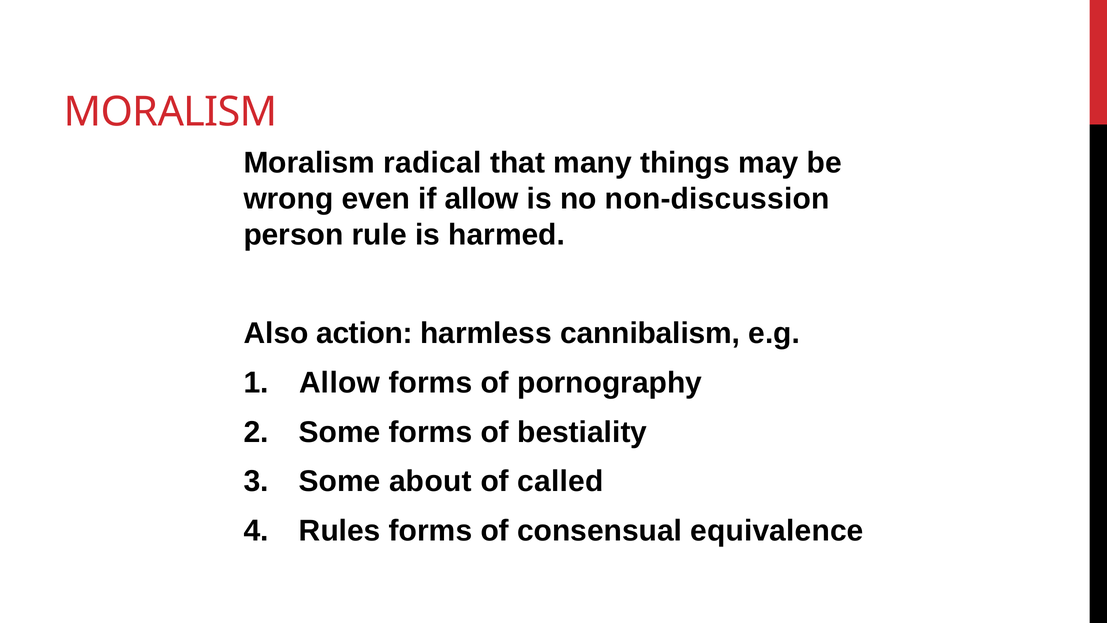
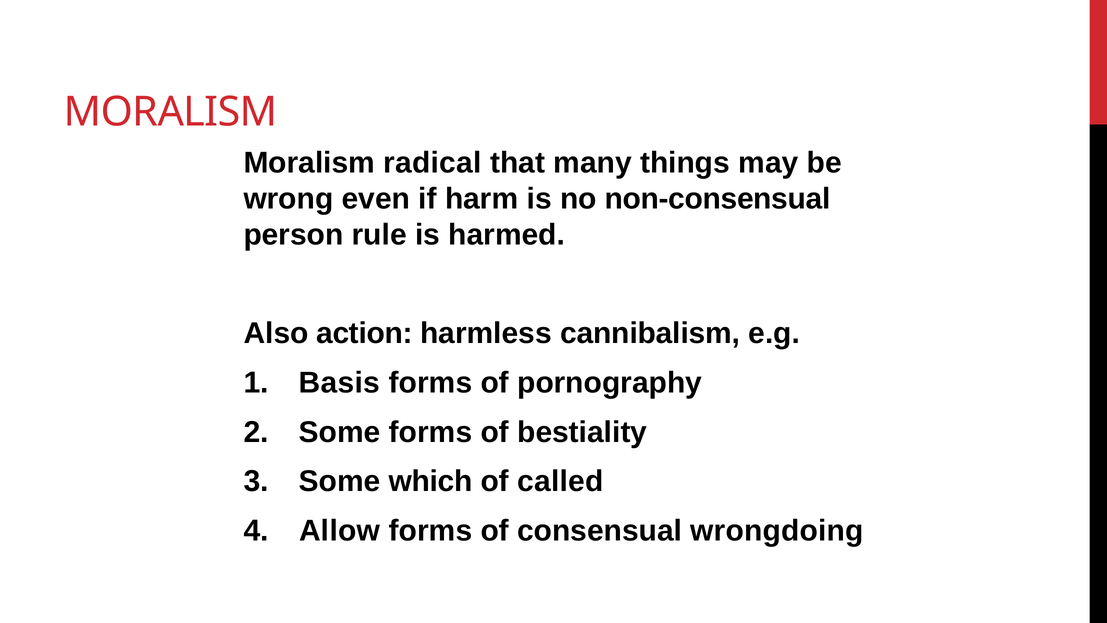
if allow: allow -> harm (482, 199)
non-discussion: non-discussion -> non-consensual (718, 199)
Allow: Allow -> Basis (340, 383)
about: about -> which (431, 481)
Rules: Rules -> Allow (340, 531)
equivalence: equivalence -> wrongdoing (777, 531)
